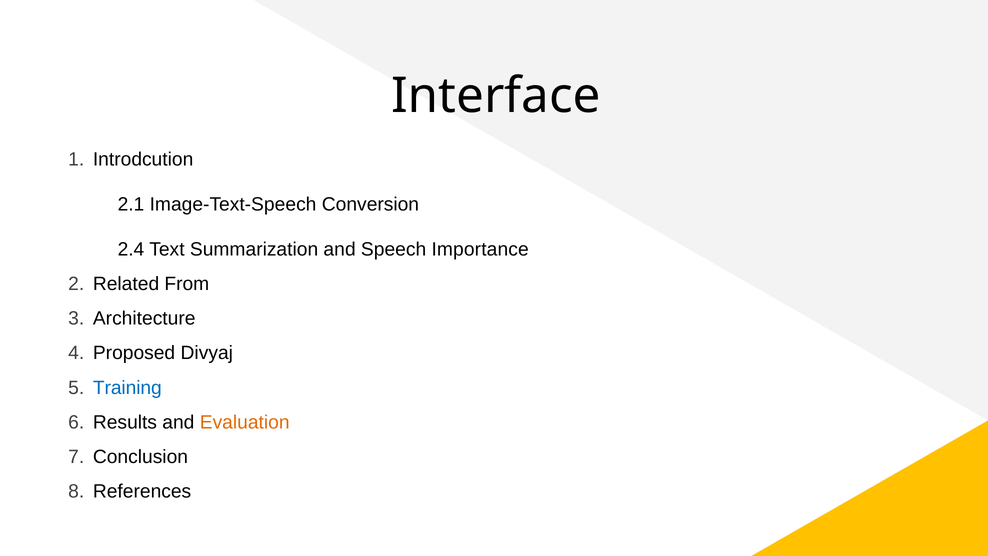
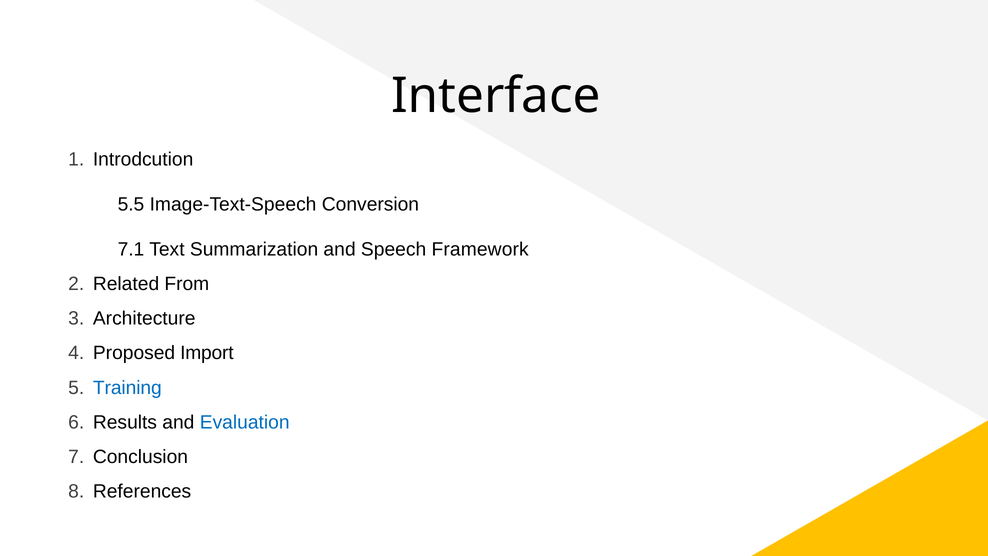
2.1: 2.1 -> 5.5 (131, 204)
2.4: 2.4 -> 7.1 (131, 249)
Importance: Importance -> Framework (480, 249)
Divyaj: Divyaj -> Import (207, 353)
Evaluation colour: orange -> blue (245, 422)
